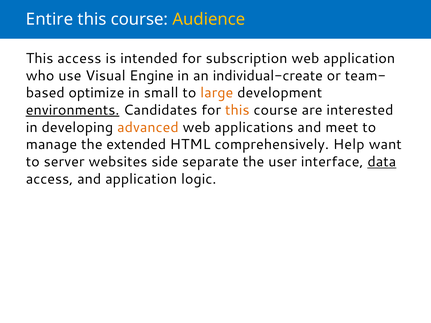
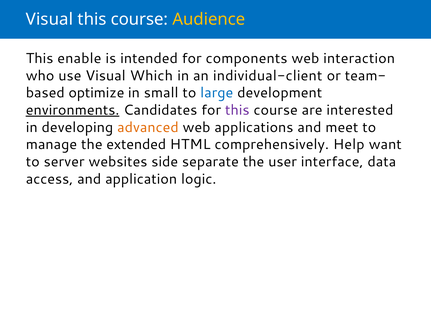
Entire: Entire -> Visual (50, 19)
This access: access -> enable (79, 58)
subscription: subscription -> components (247, 58)
web application: application -> interaction (359, 58)
Engine: Engine -> Which (151, 76)
individual-create: individual-create -> individual-client (268, 76)
large colour: orange -> blue (217, 93)
this colour: orange -> purple (237, 110)
data underline: present -> none (382, 162)
